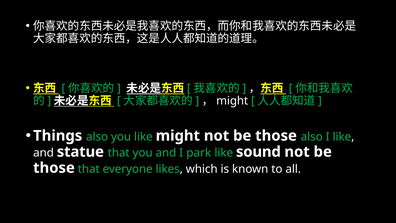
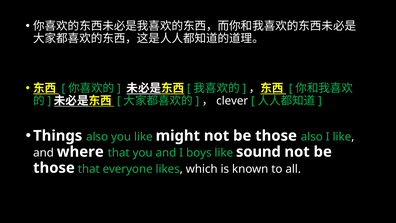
might: might -> clever (232, 101)
statue: statue -> where (80, 152)
park: park -> boys (199, 153)
